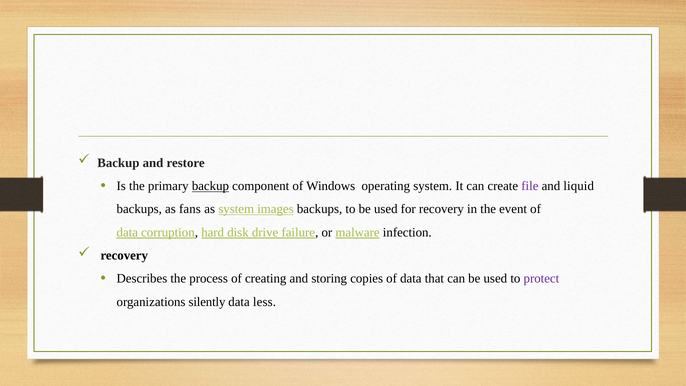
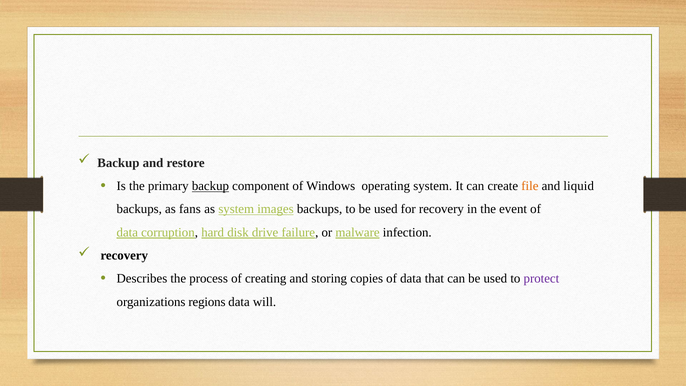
file colour: purple -> orange (530, 186)
silently: silently -> regions (207, 302)
less: less -> will (265, 302)
